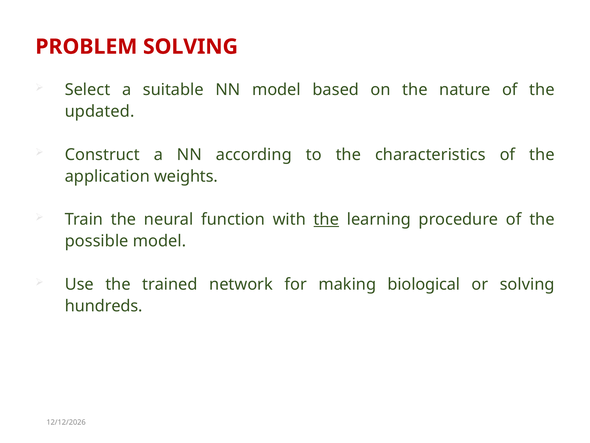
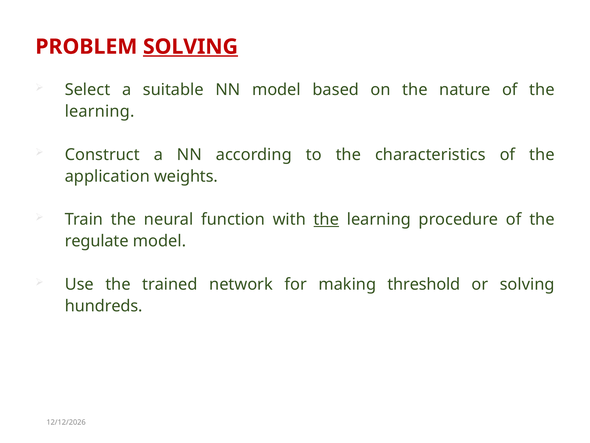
SOLVING underline: none -> present (190, 47)
updated: updated -> learning (100, 111)
possible: possible -> regulate (97, 241)
biological: biological -> threshold (424, 284)
